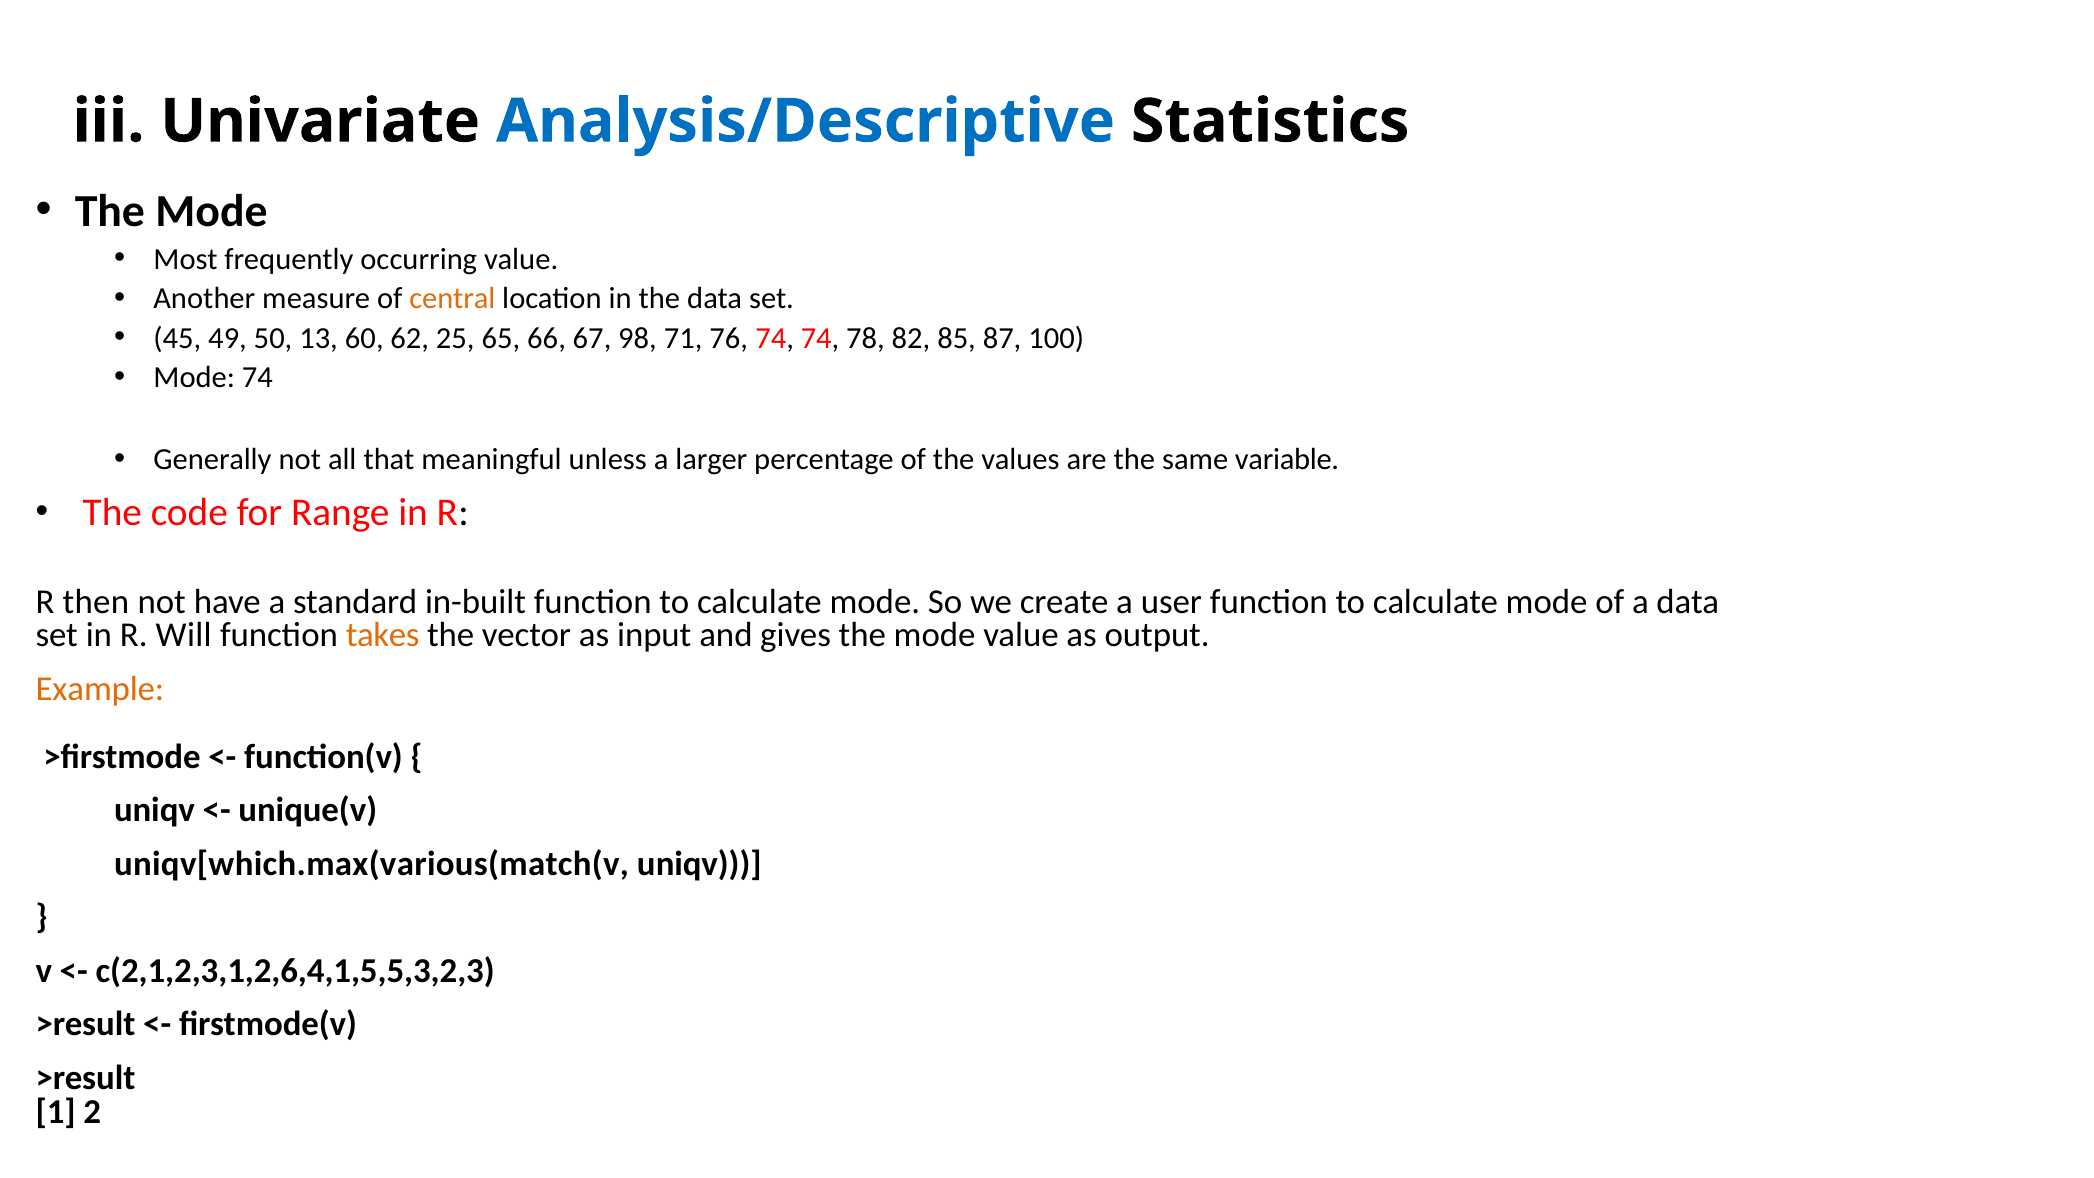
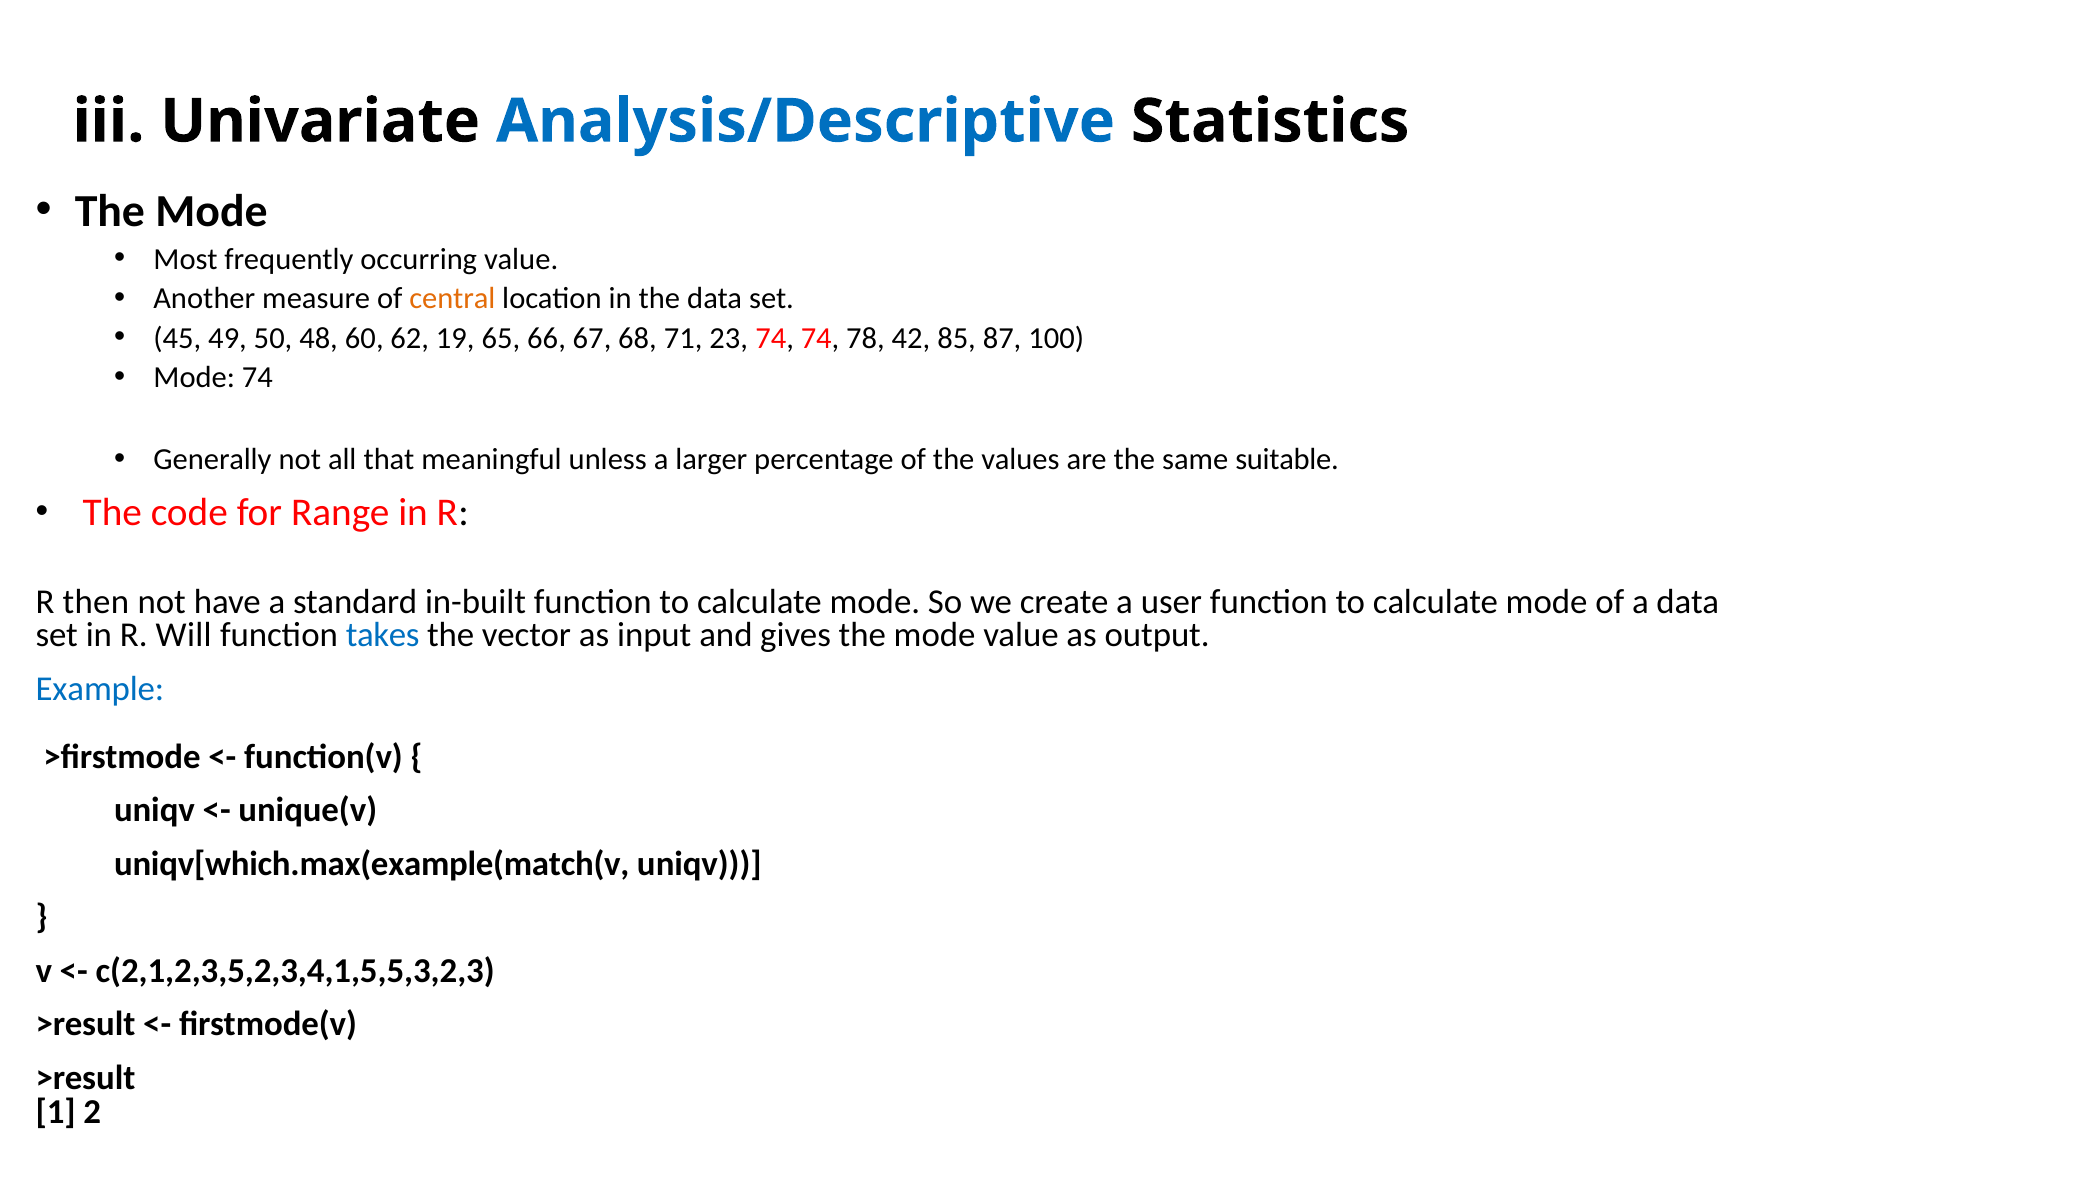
13: 13 -> 48 (319, 338)
25: 25 -> 19 (455, 338)
98: 98 -> 68 (638, 338)
76: 76 -> 23 (729, 338)
82: 82 -> 42 (911, 338)
variable: variable -> suitable (1287, 460)
takes colour: orange -> blue (383, 635)
Example colour: orange -> blue (100, 689)
uniqv[which.max(various(match(v: uniqv[which.max(various(match(v -> uniqv[which.max(example(match(v (372, 864)
c(2,1,2,3,1,2,6,4,1,5,5,3,2,3: c(2,1,2,3,1,2,6,4,1,5,5,3,2,3 -> c(2,1,2,3,5,2,3,4,1,5,5,3,2,3 (295, 971)
